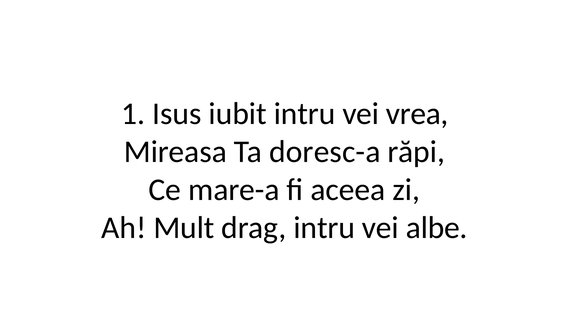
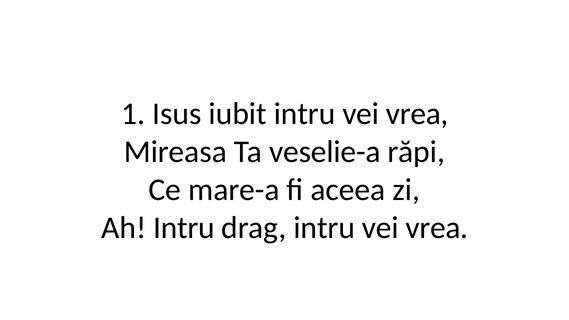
doresc-a: doresc-a -> veselie-a (325, 152)
Ah Mult: Mult -> Intru (184, 228)
albe: albe -> vrea (437, 228)
